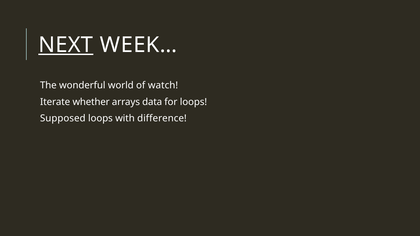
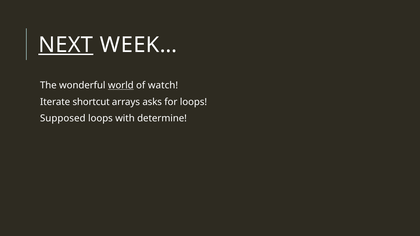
world underline: none -> present (121, 85)
whether: whether -> shortcut (91, 102)
data: data -> asks (152, 102)
difference: difference -> determine (162, 118)
